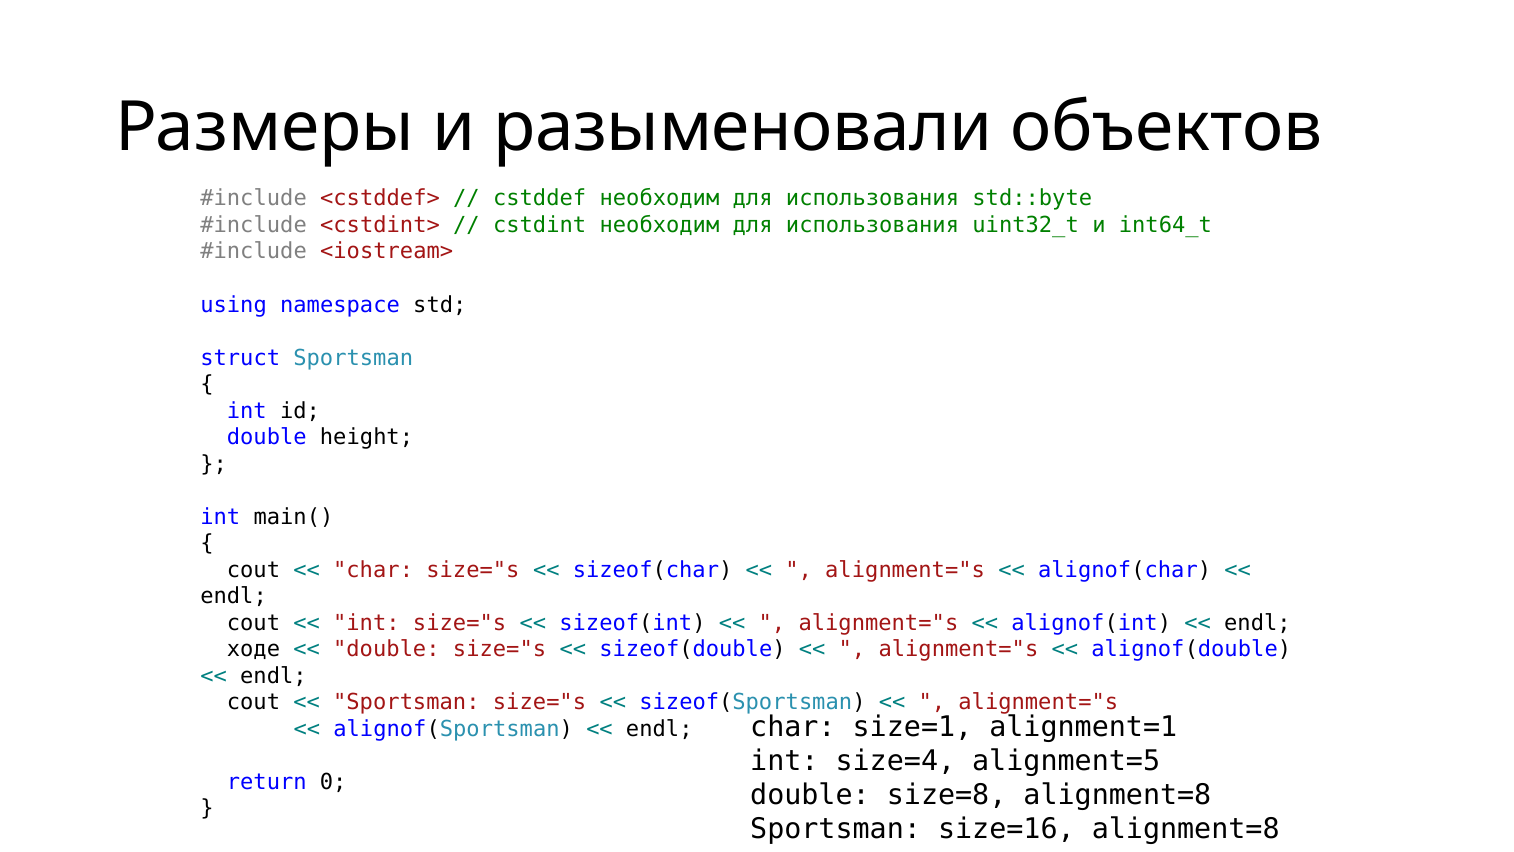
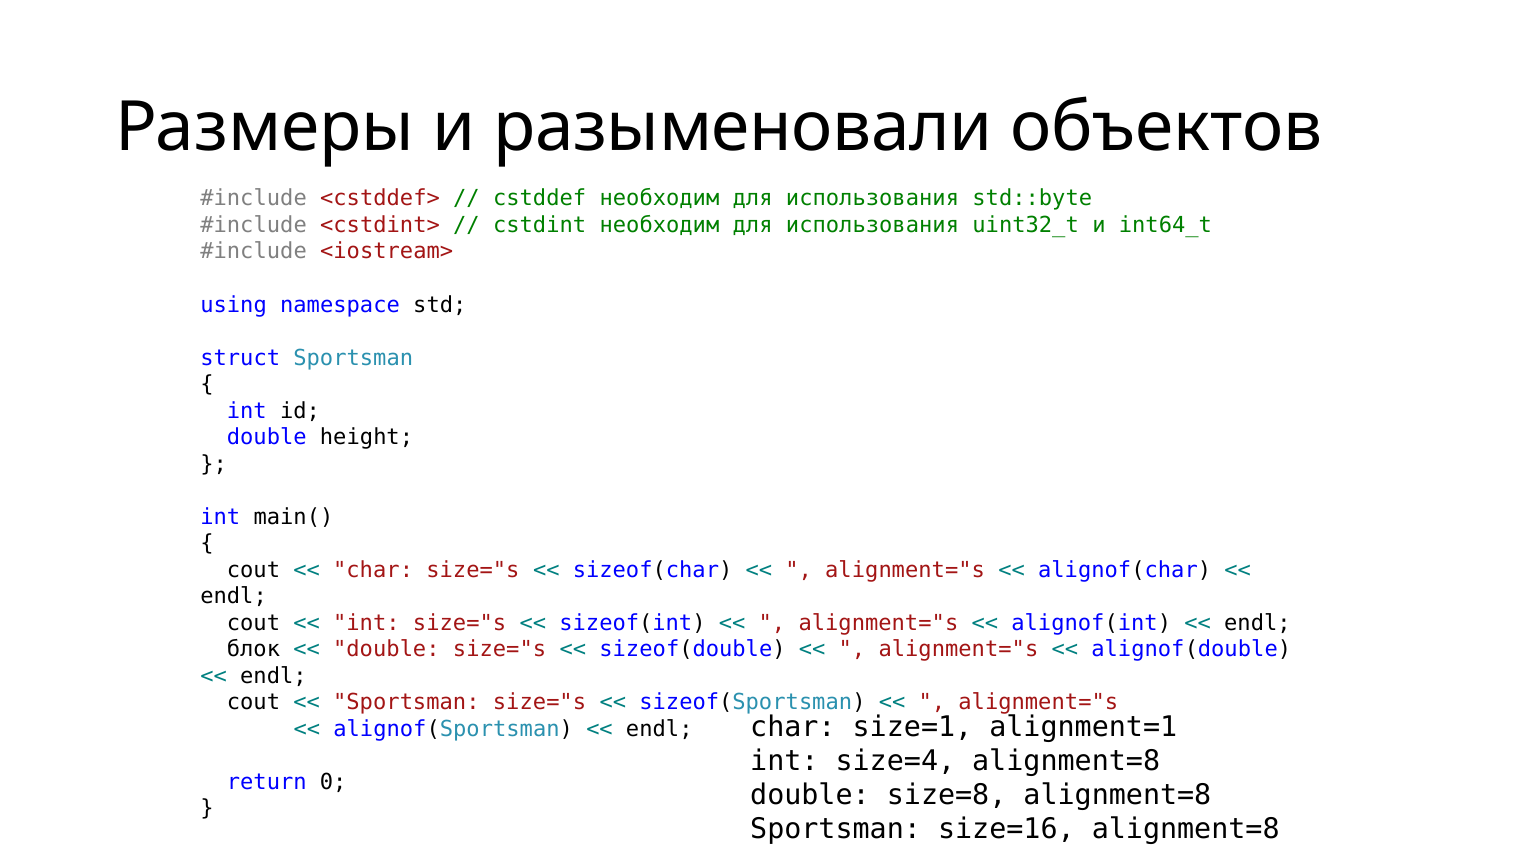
ходе: ходе -> блок (253, 649)
size=4 alignment=5: alignment=5 -> alignment=8 (1066, 761)
